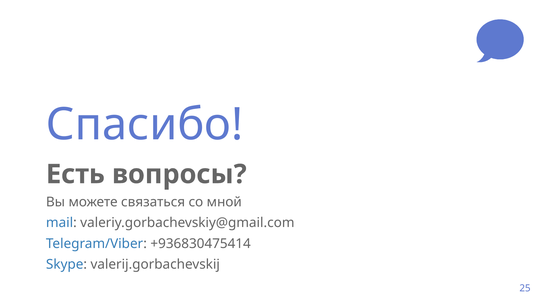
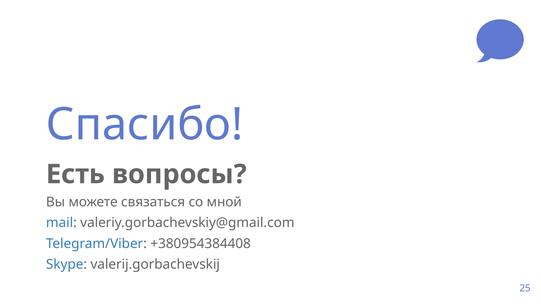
+936830475414: +936830475414 -> +380954384408 (201, 244)
